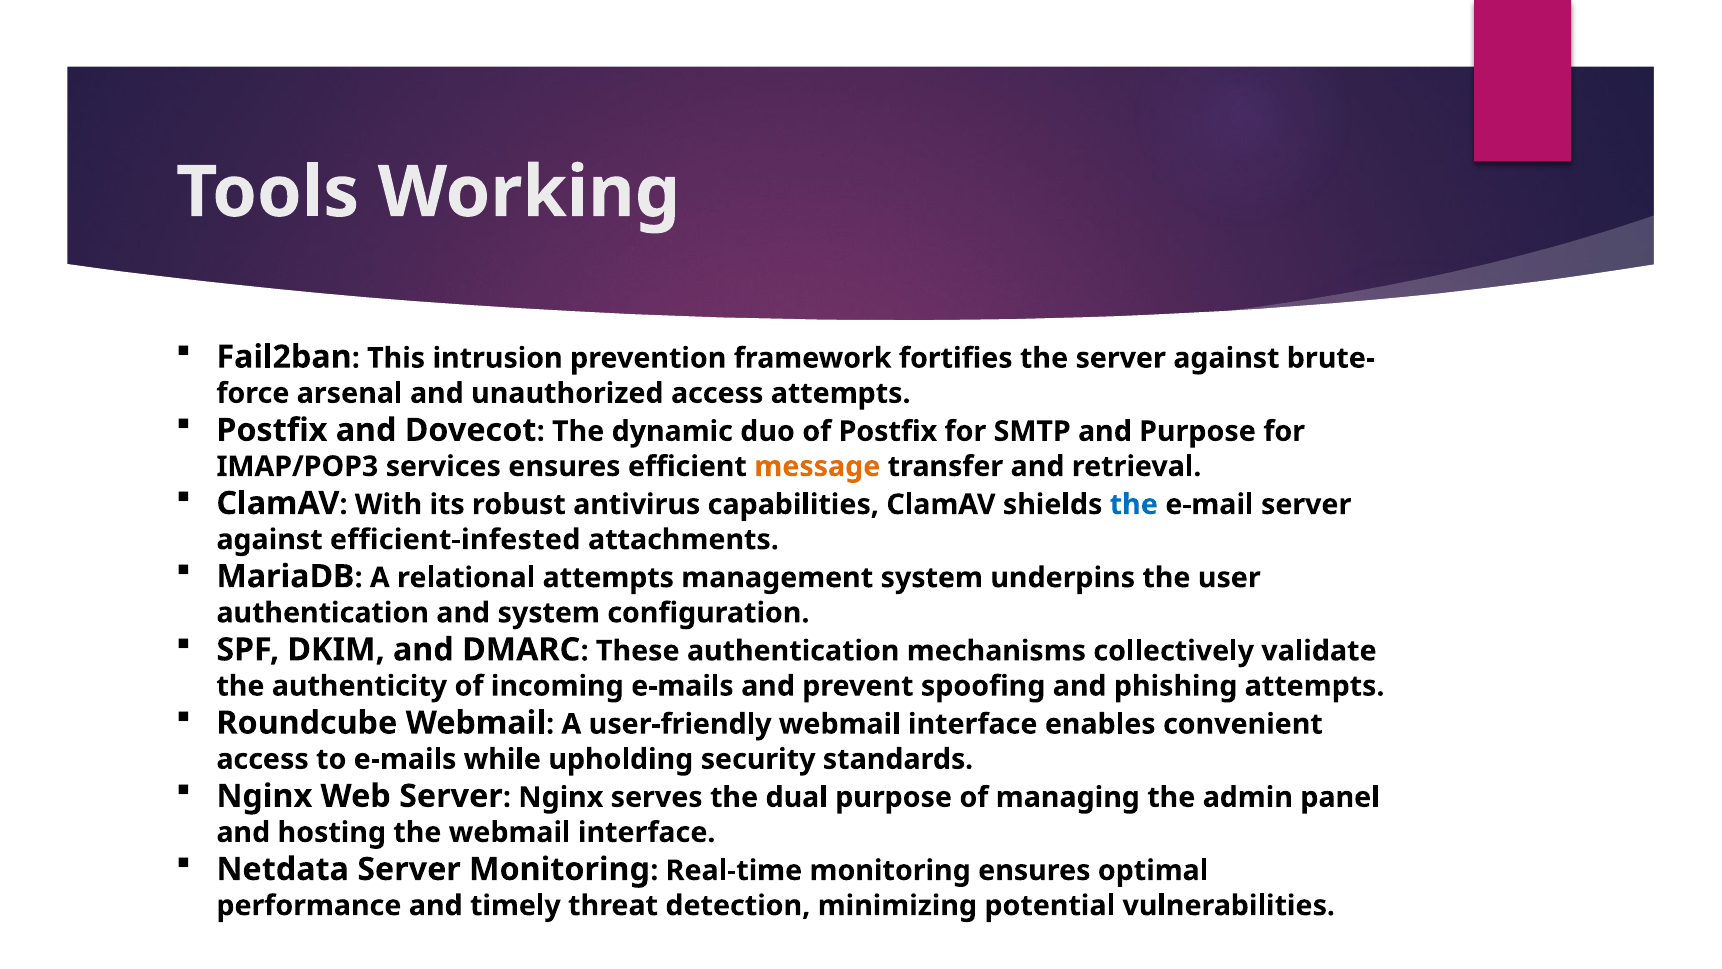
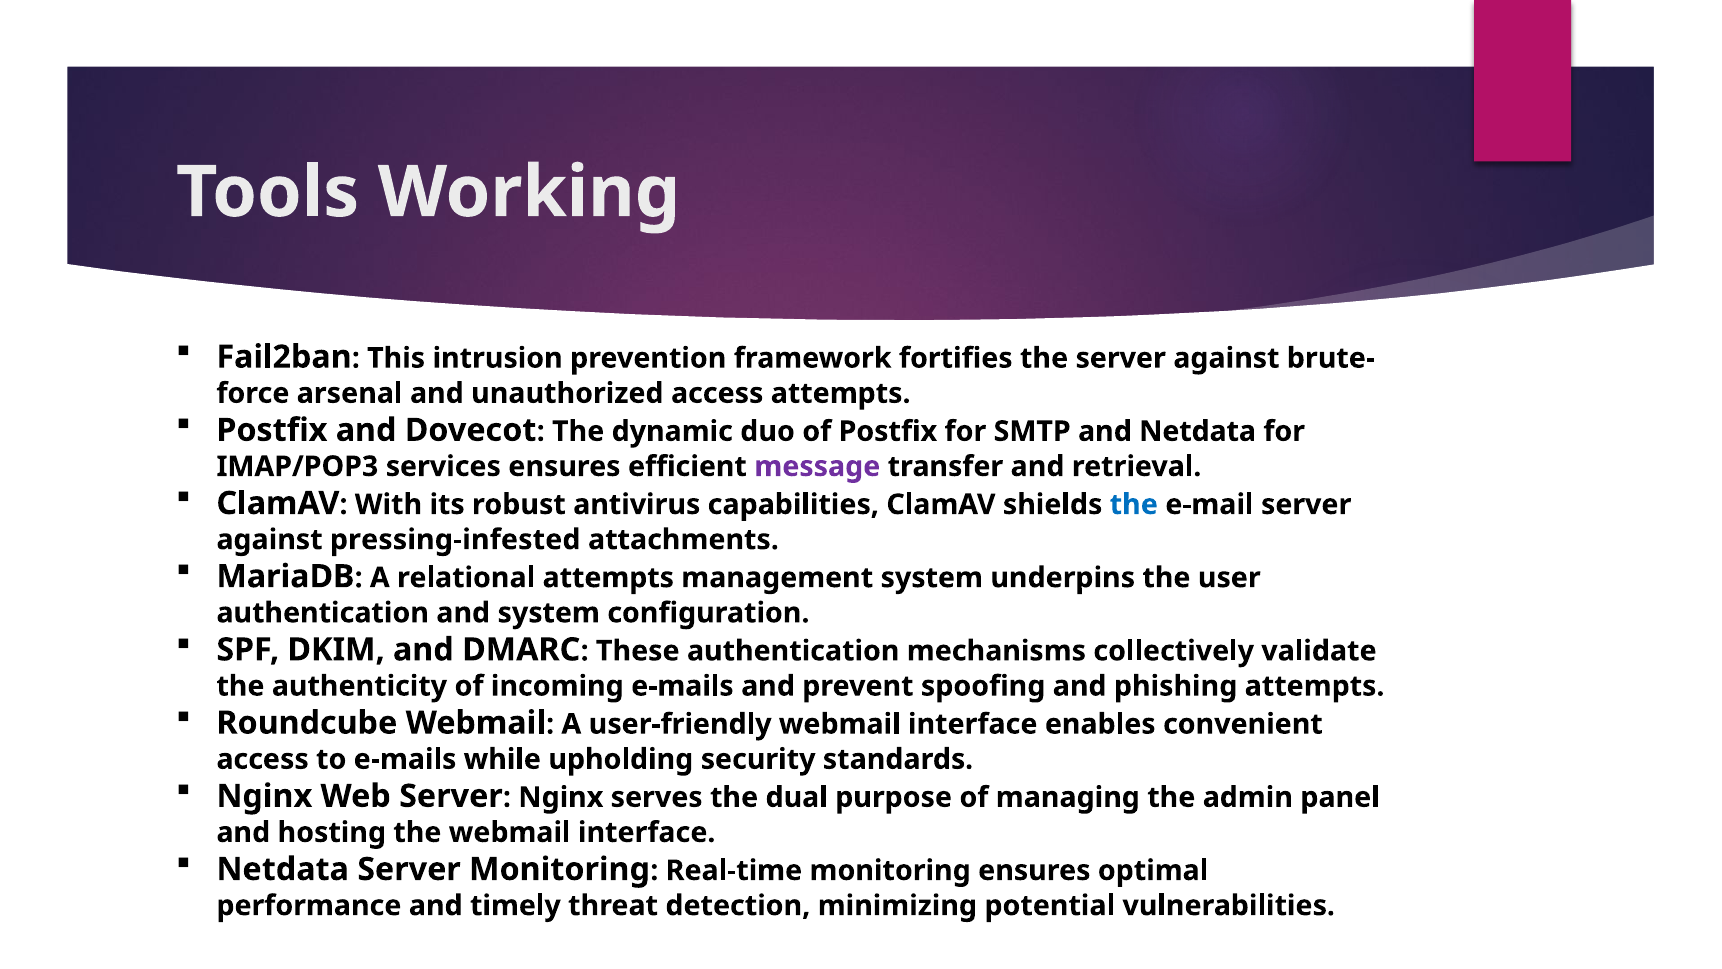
and Purpose: Purpose -> Netdata (1198, 431)
message colour: orange -> purple (817, 466)
efficient-infested: efficient-infested -> pressing-infested (455, 540)
